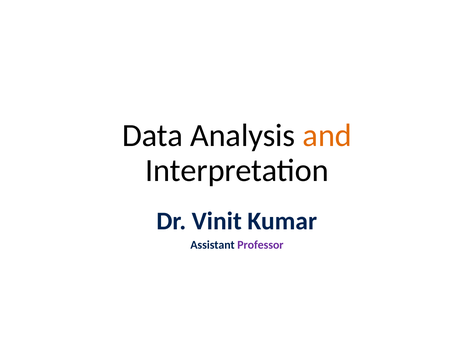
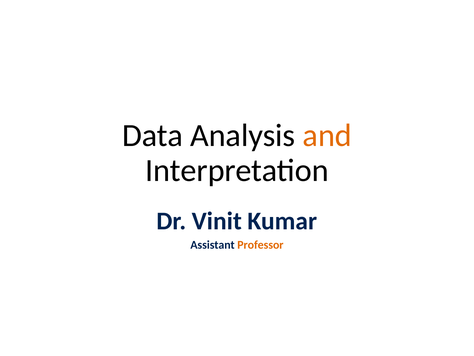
Professor colour: purple -> orange (260, 245)
